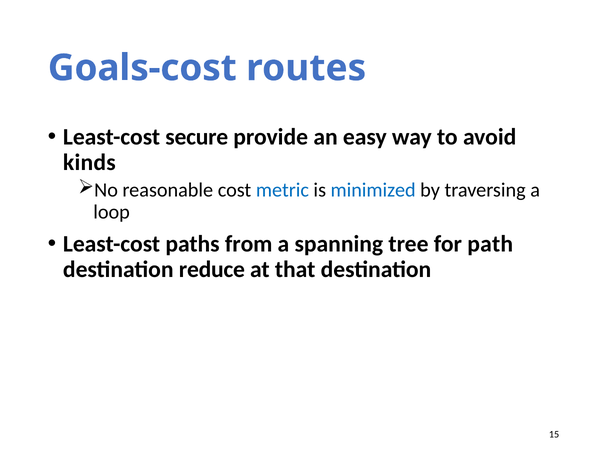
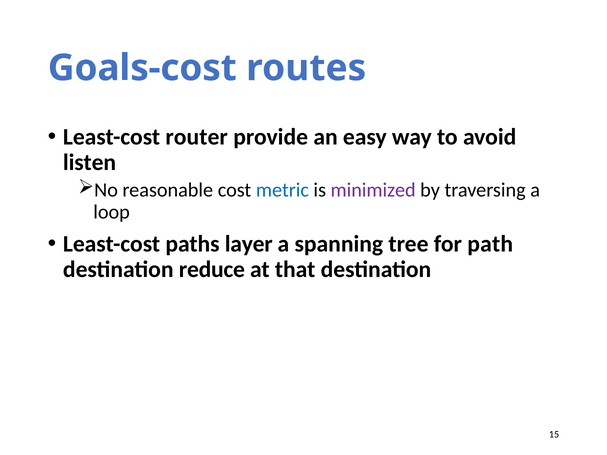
secure: secure -> router (197, 137)
kinds: kinds -> listen (90, 162)
minimized colour: blue -> purple (373, 190)
from: from -> layer (249, 244)
